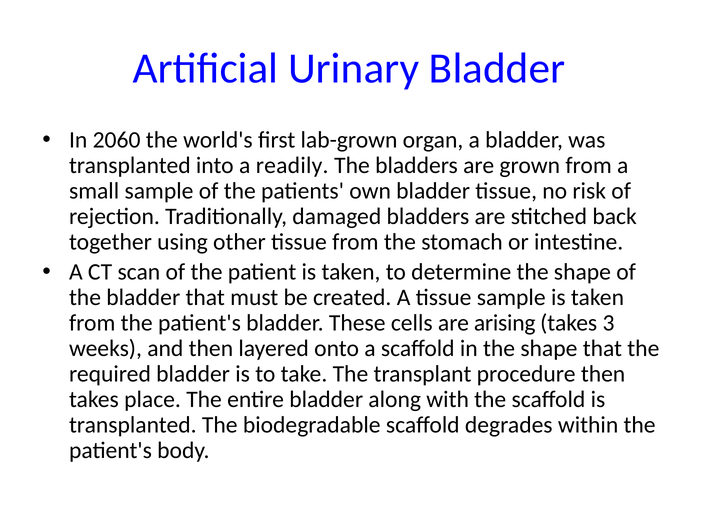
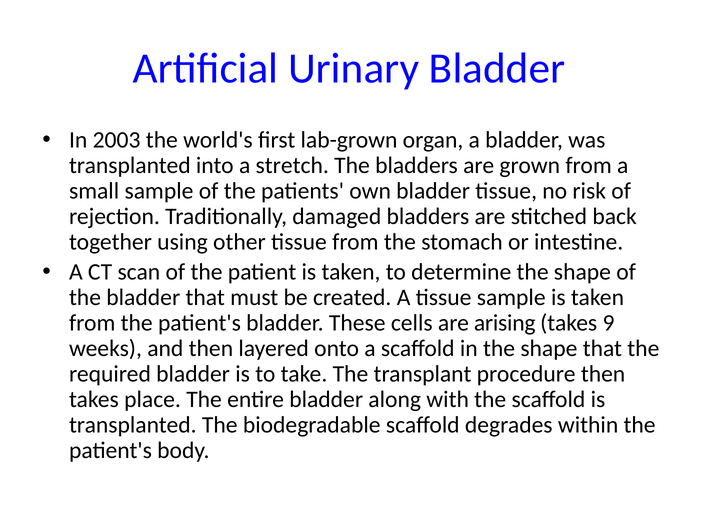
2060: 2060 -> 2003 (117, 140)
readily: readily -> stretch (292, 166)
3: 3 -> 9 (609, 323)
